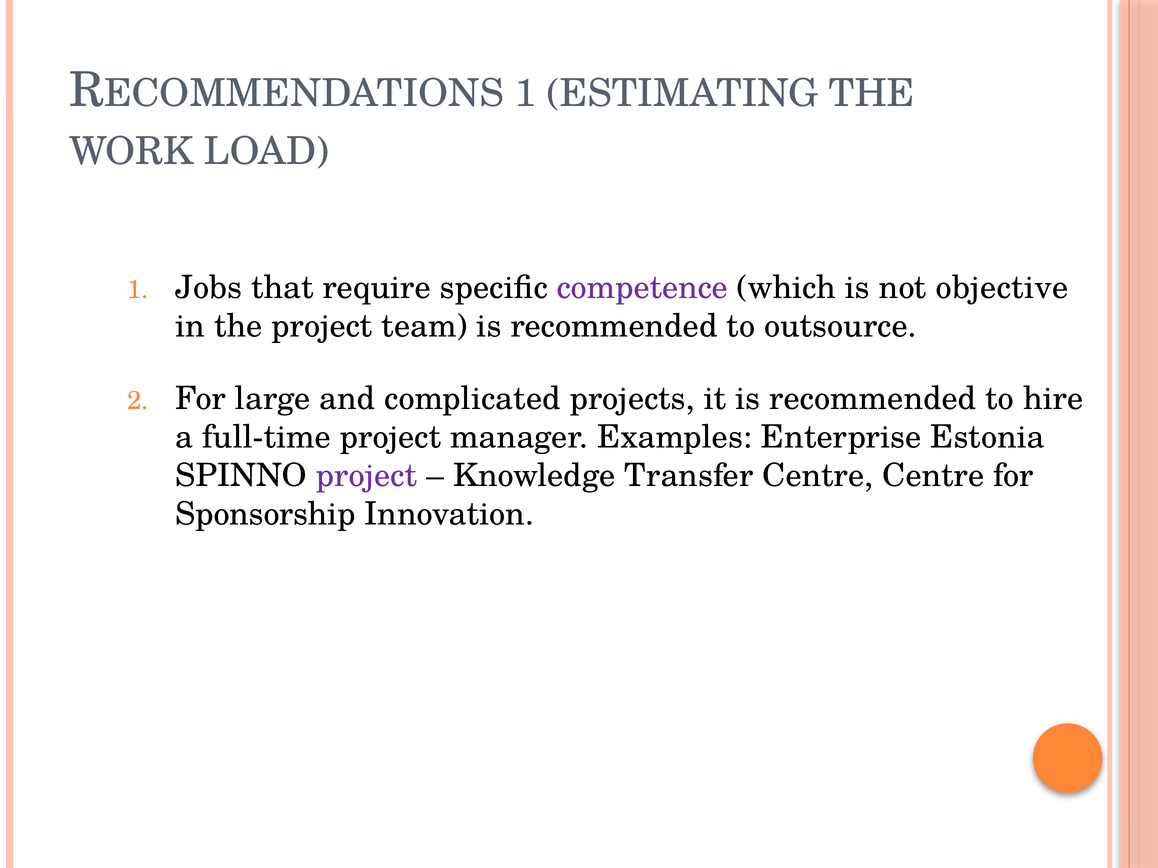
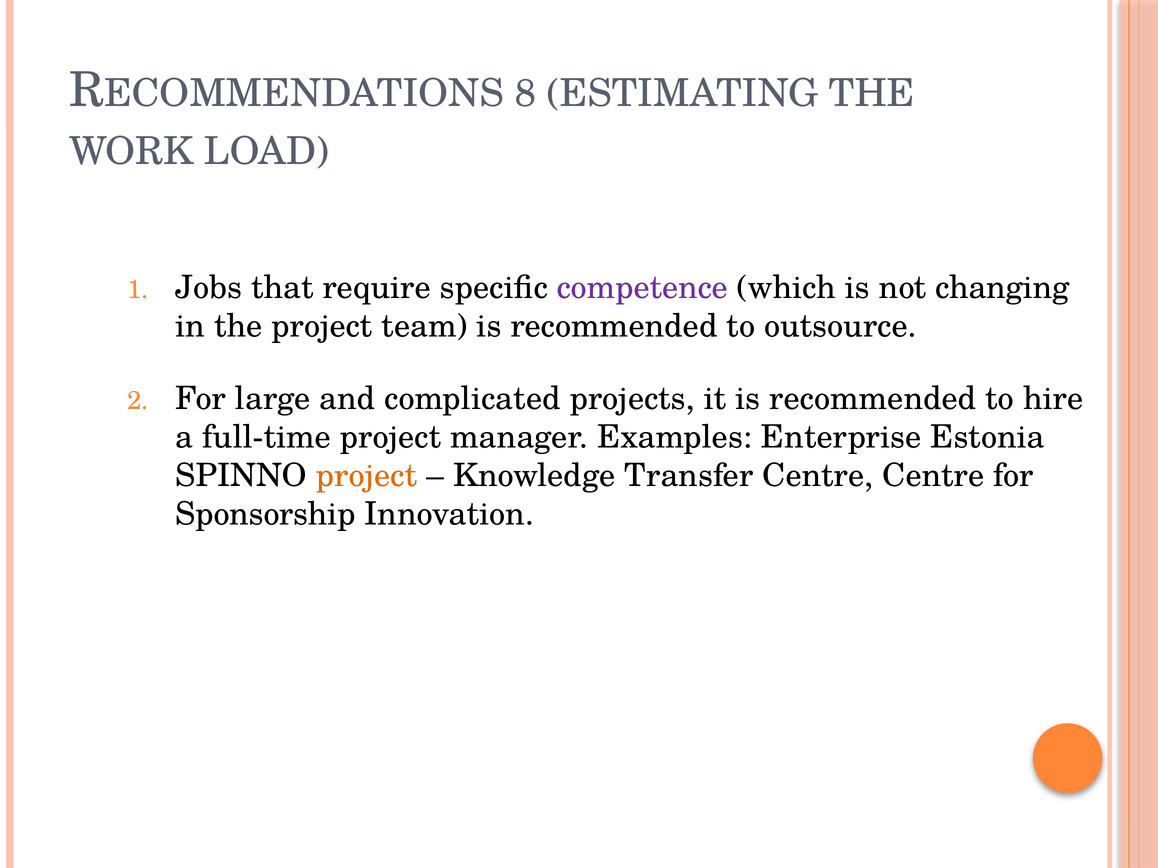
1: 1 -> 8 (526, 93)
objective: objective -> changing (1002, 288)
project colour: purple -> orange (367, 476)
